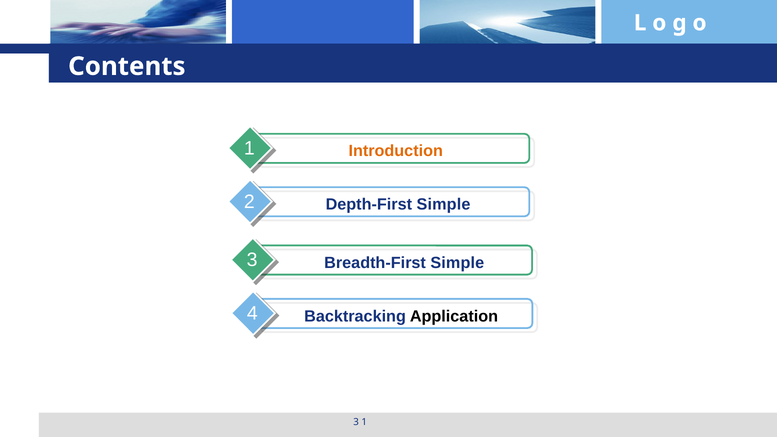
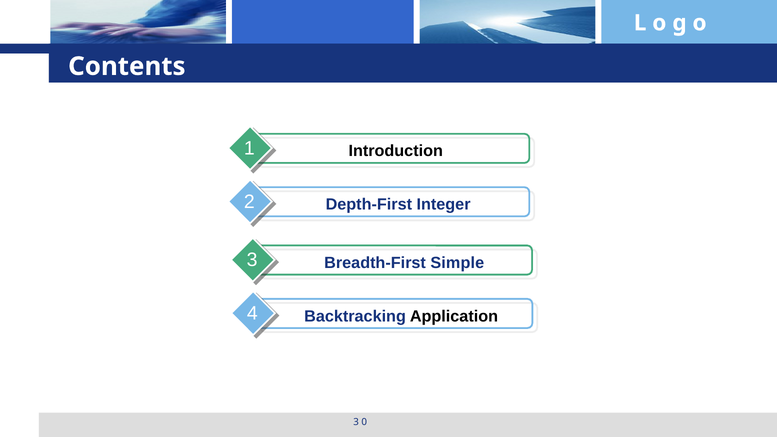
Introduction colour: orange -> black (396, 151)
Depth-First Simple: Simple -> Integer (444, 205)
3 1: 1 -> 0 (364, 422)
